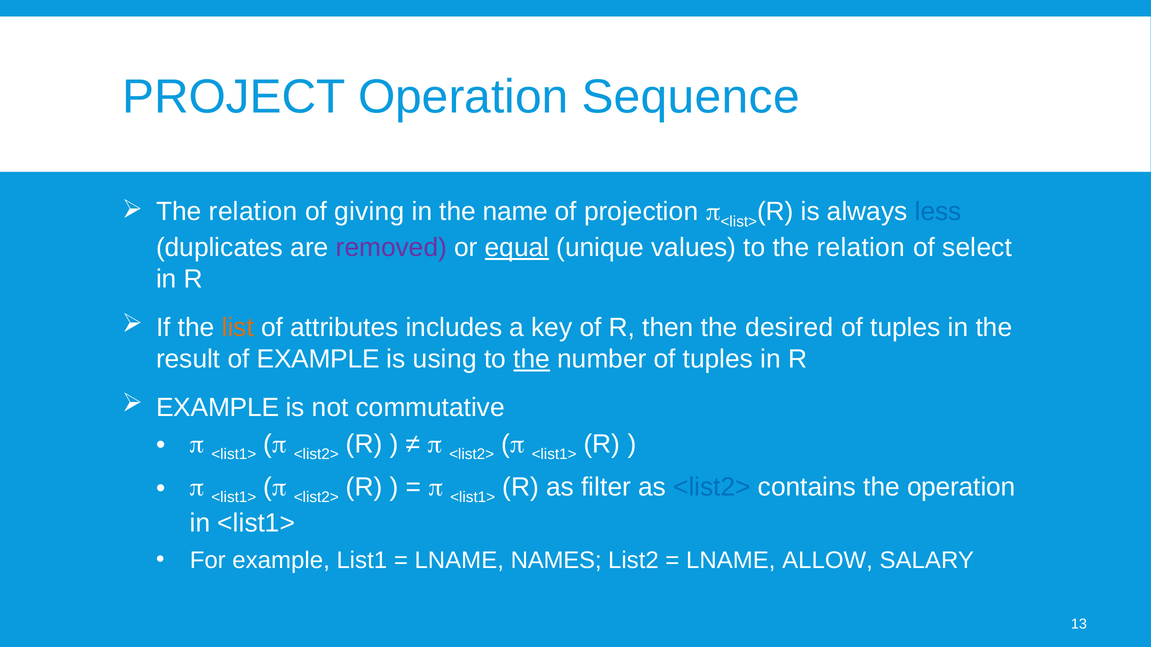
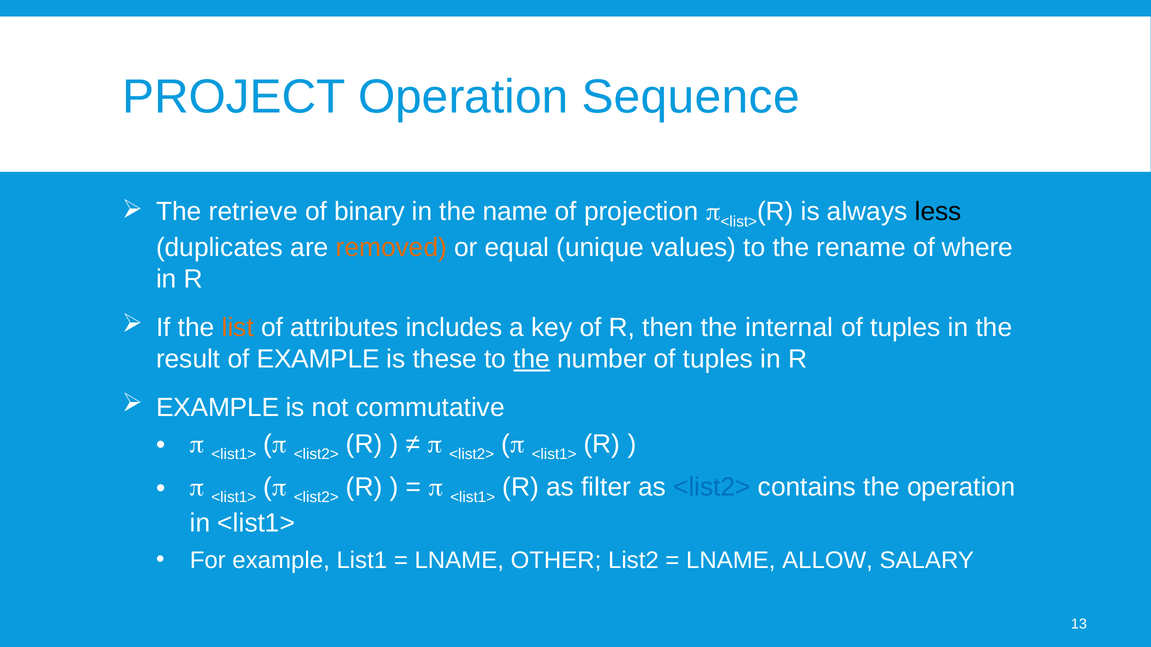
relation: relation -> retrieve (253, 212)
giving: giving -> binary (369, 212)
less colour: blue -> black (938, 212)
removed colour: purple -> orange (391, 248)
equal underline: present -> none (517, 248)
to the relation: relation -> rename (861, 248)
select: select -> where (977, 248)
desired: desired -> internal (789, 328)
using: using -> these (445, 359)
NAMES: NAMES -> OTHER (556, 561)
